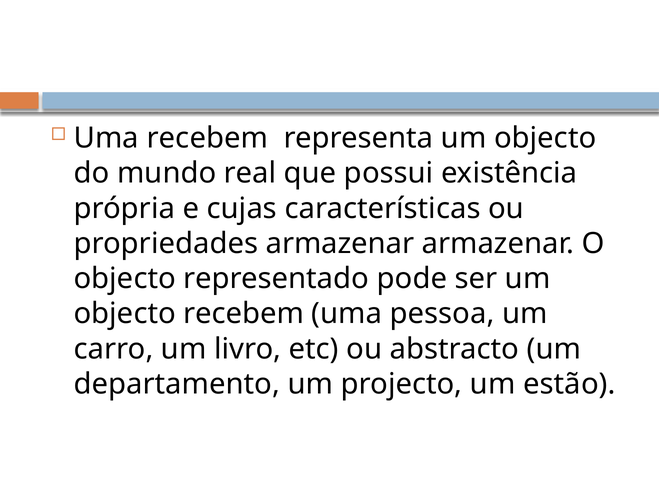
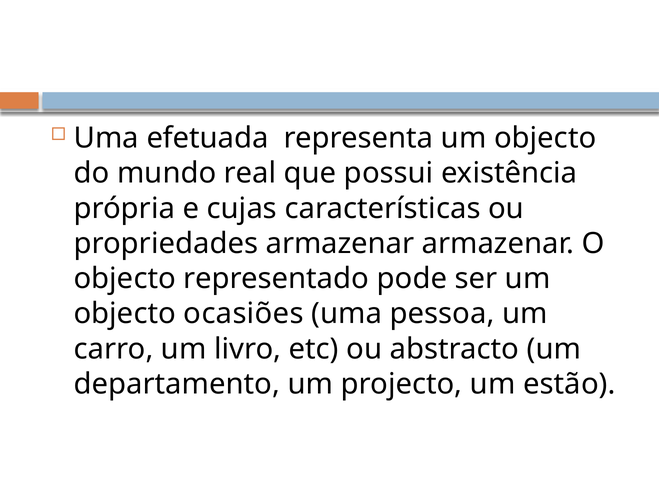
Uma recebem: recebem -> efetuada (208, 138)
objecto recebem: recebem -> ocasiões (244, 314)
